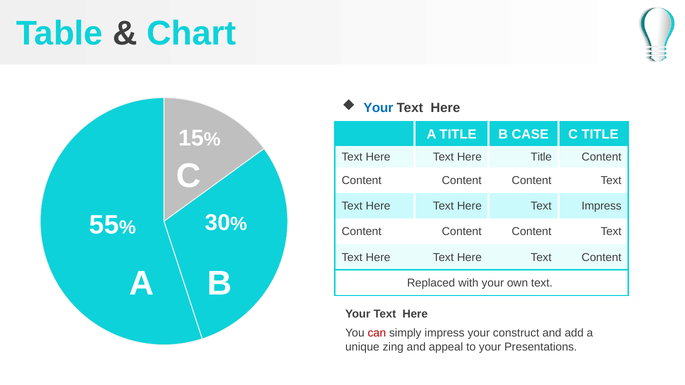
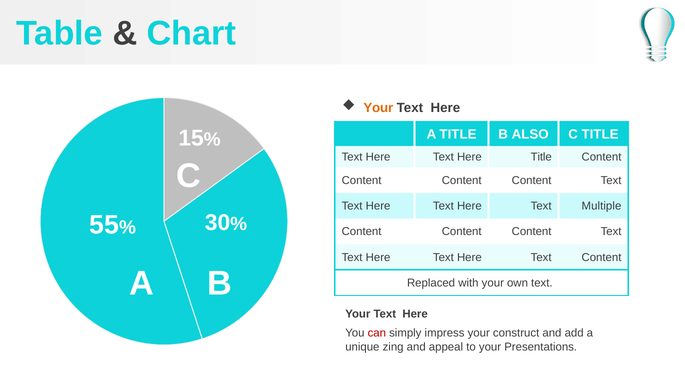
Your colour: blue -> orange (378, 108)
CASE: CASE -> ALSO (530, 134)
Text Impress: Impress -> Multiple (601, 206)
